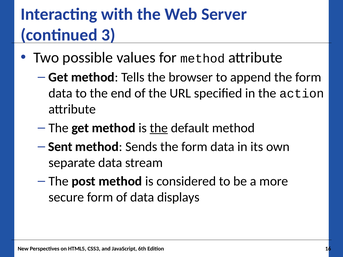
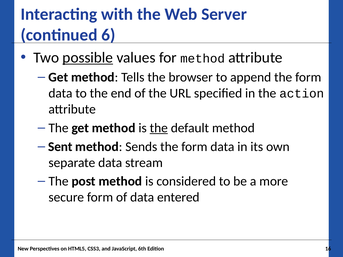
3: 3 -> 6 (108, 35)
possible underline: none -> present (88, 58)
displays: displays -> entered (178, 197)
